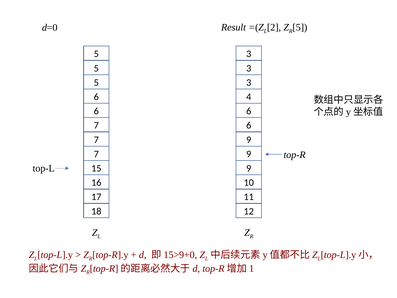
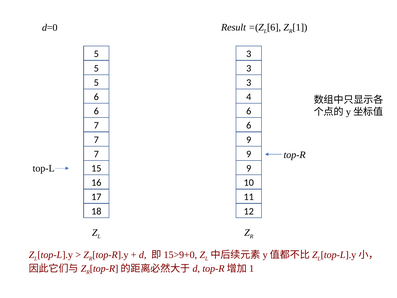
2: 2 -> 6 (274, 27)
5: 5 -> 1 (300, 27)
